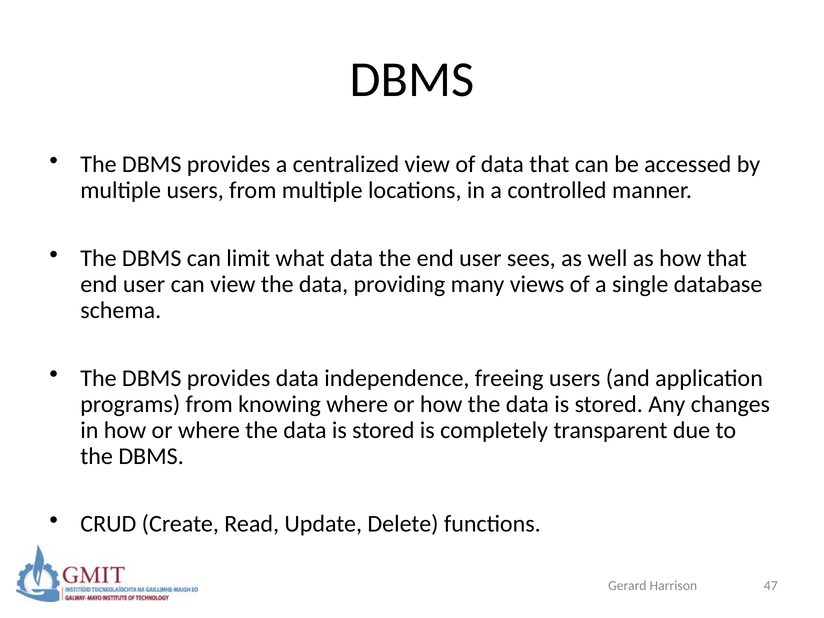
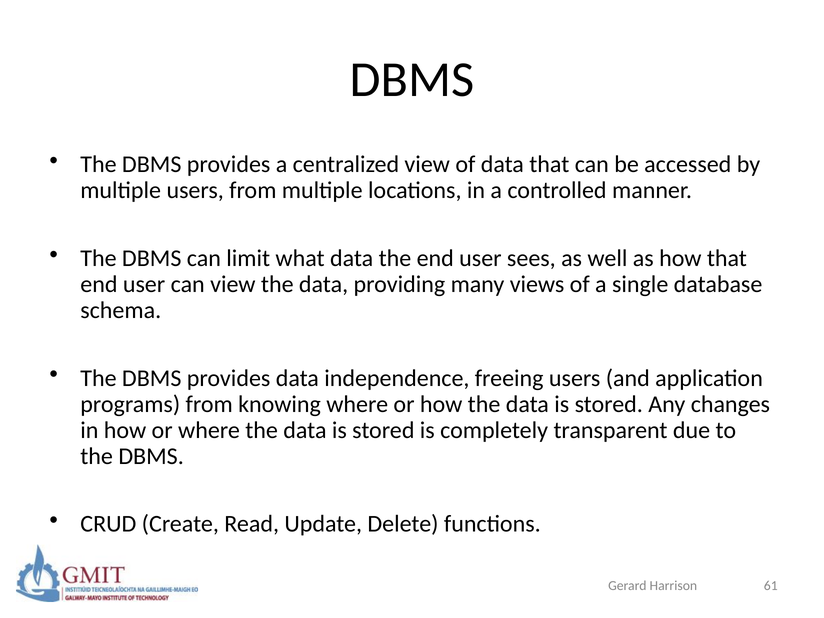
47: 47 -> 61 (771, 586)
